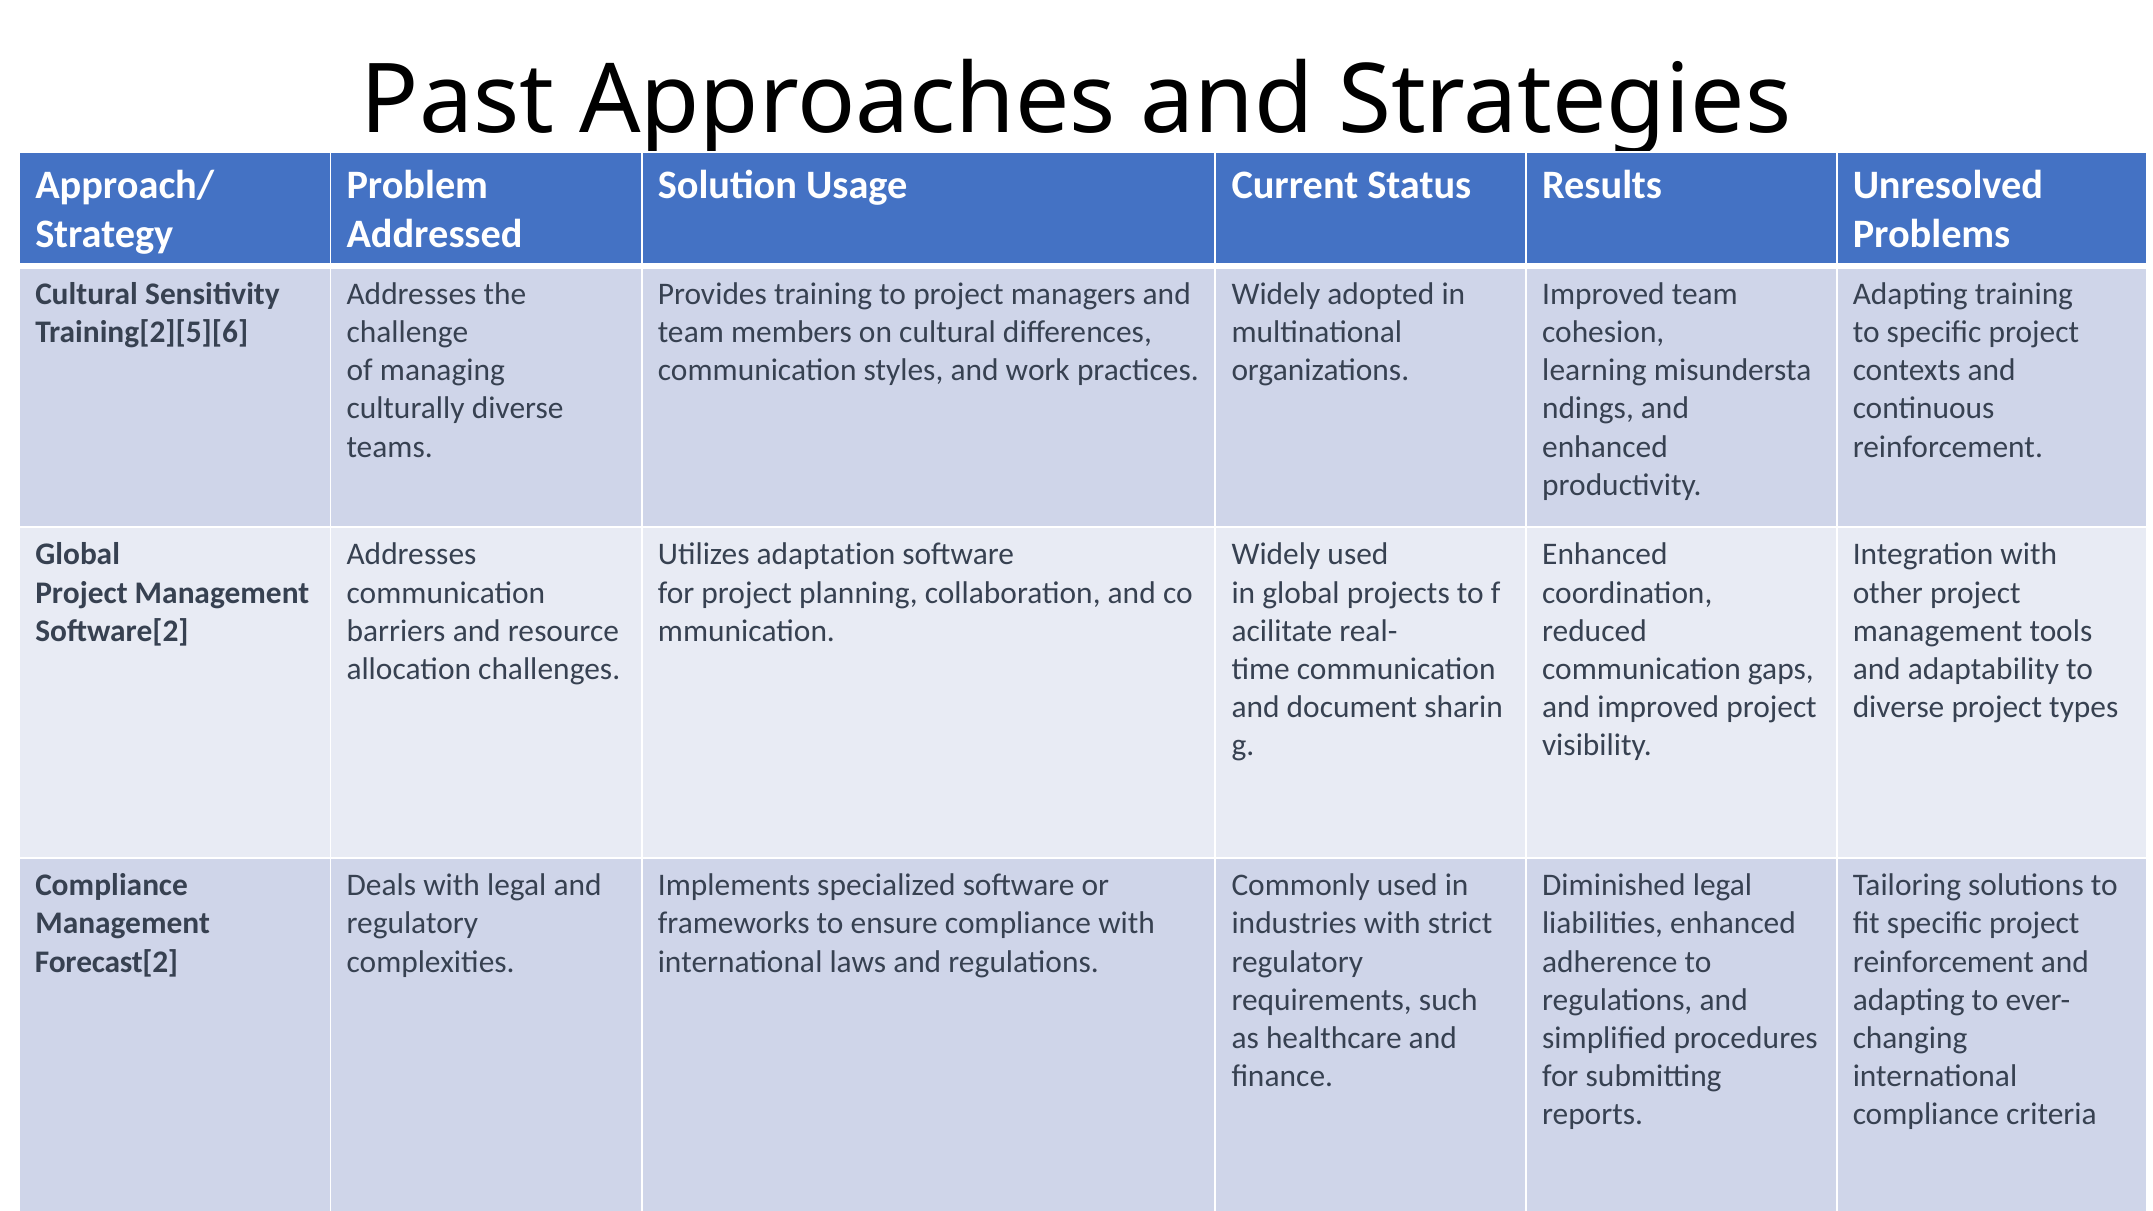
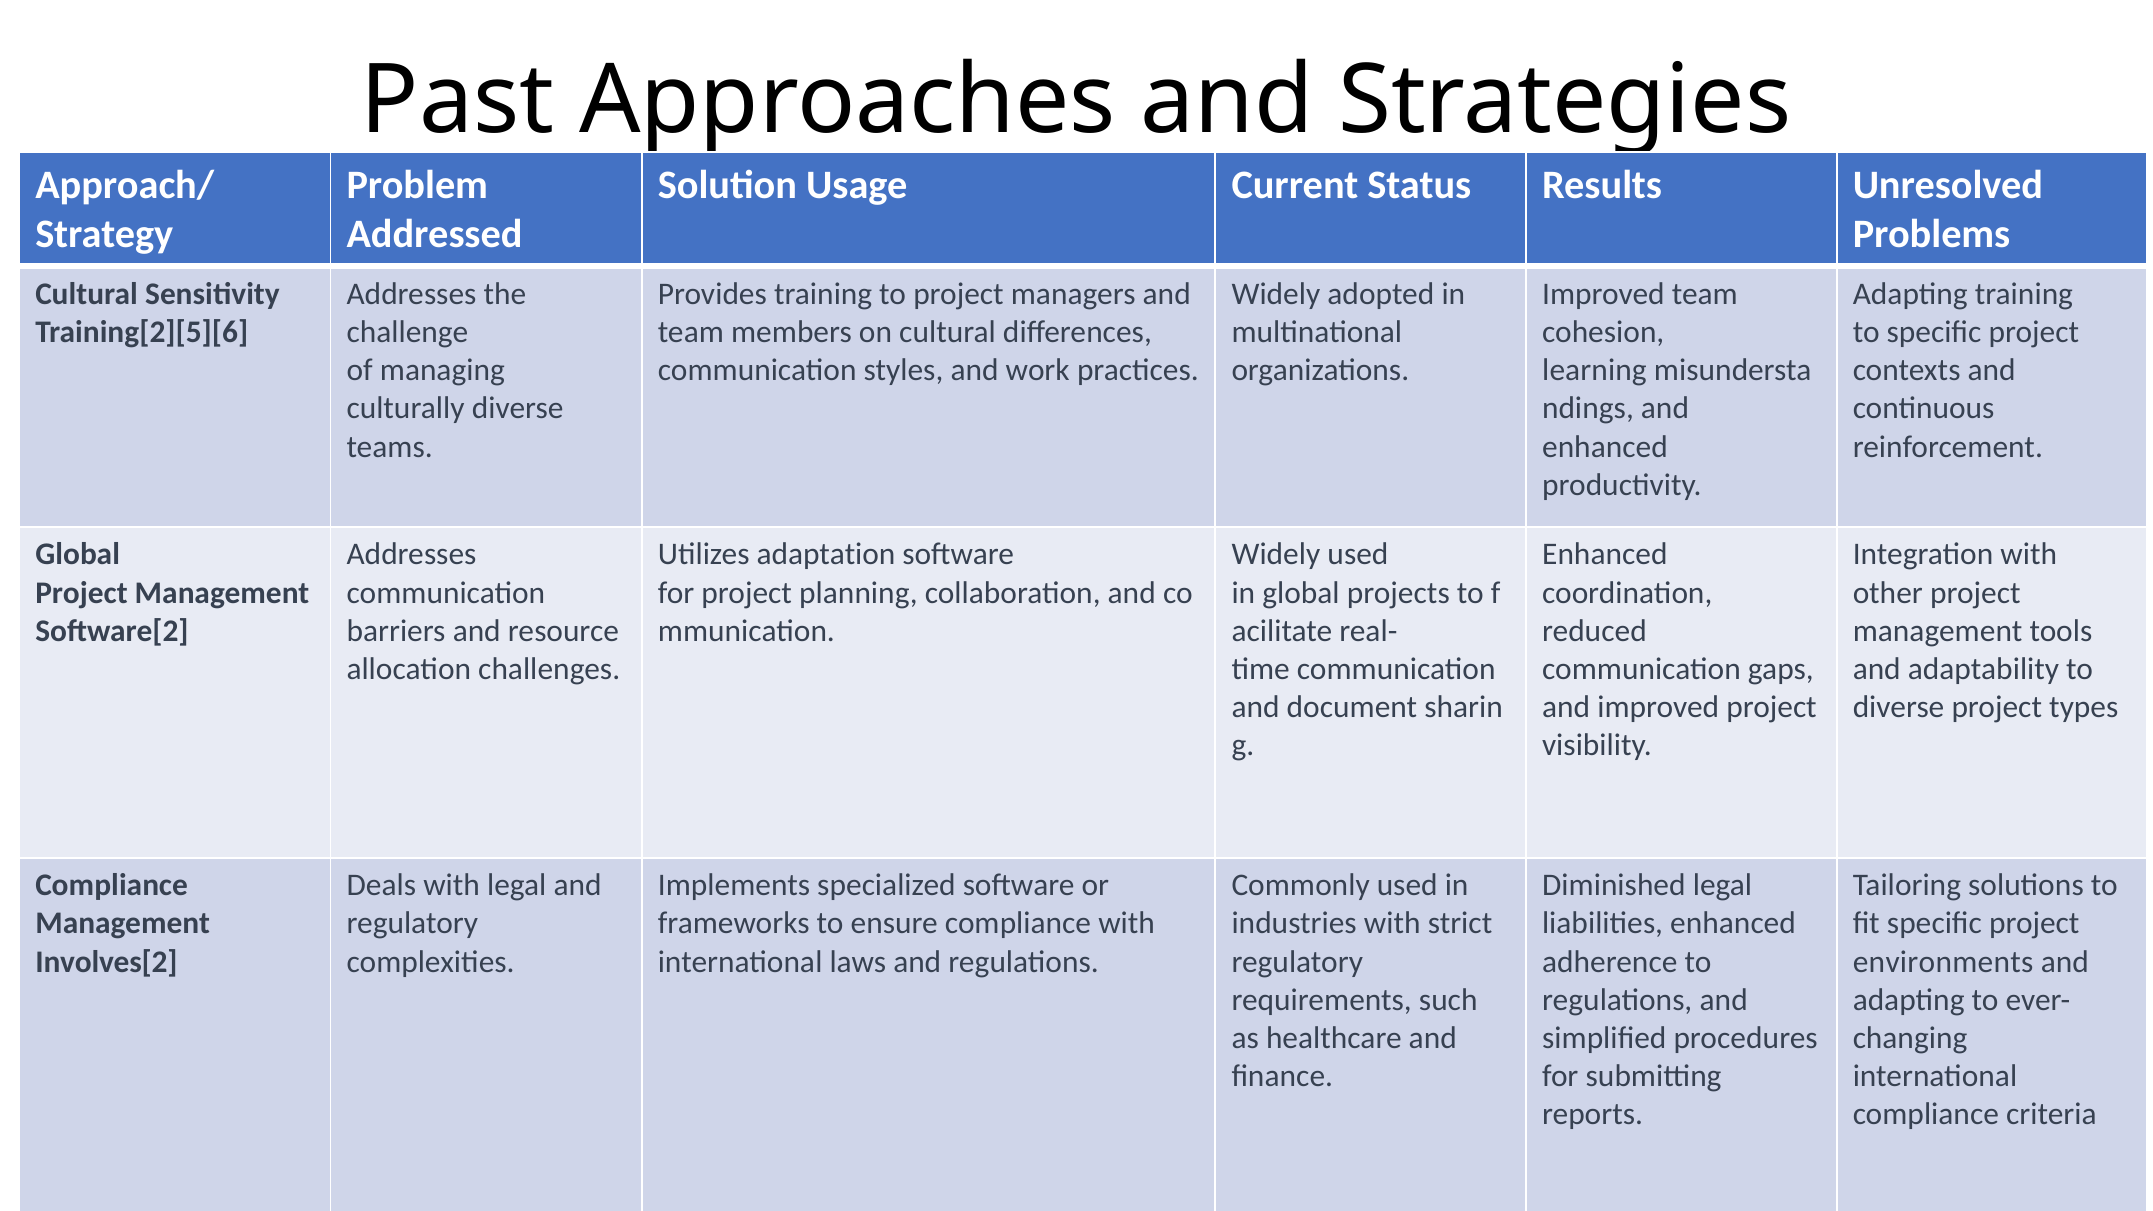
Forecast[2: Forecast[2 -> Involves[2 (106, 962)
reinforcement: reinforcement -> environments (1943, 962)
